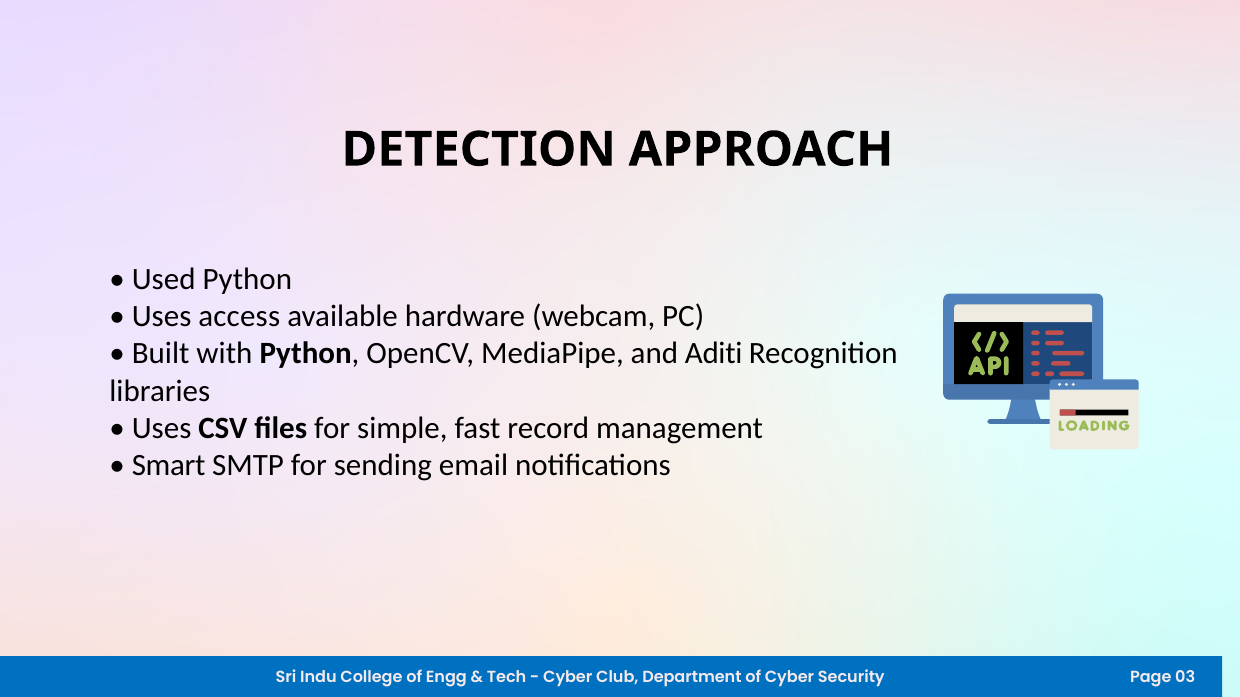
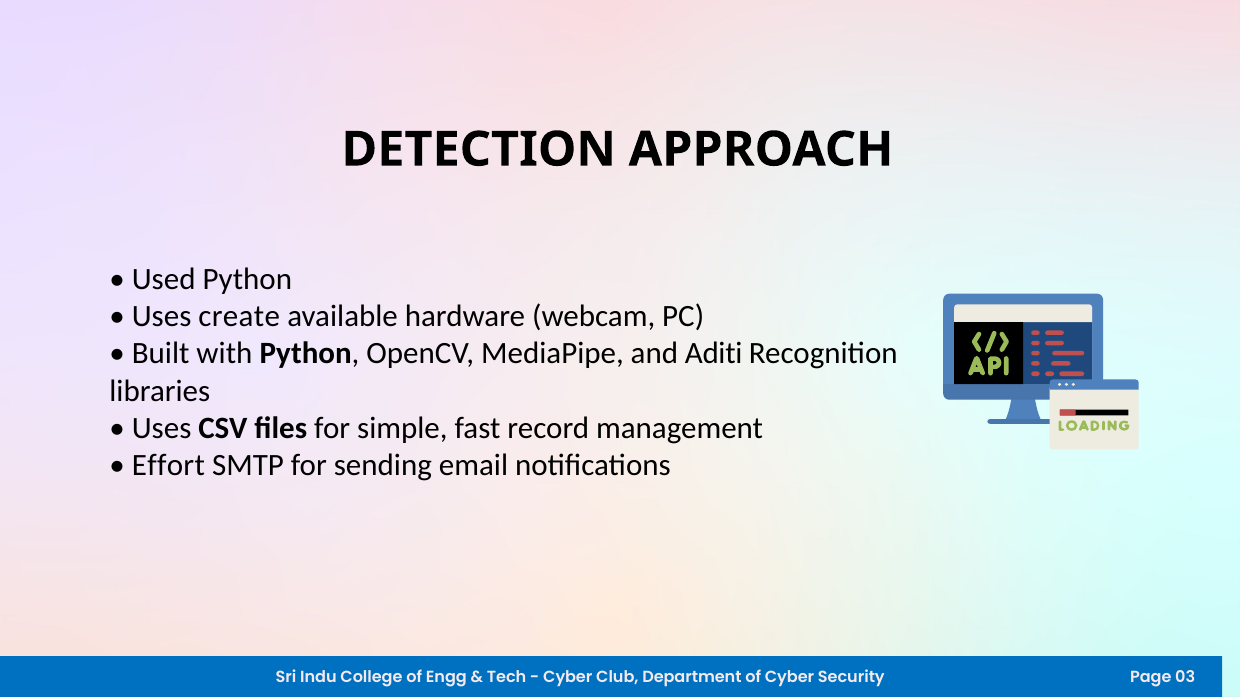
access: access -> create (239, 317)
Smart: Smart -> Effort (168, 466)
